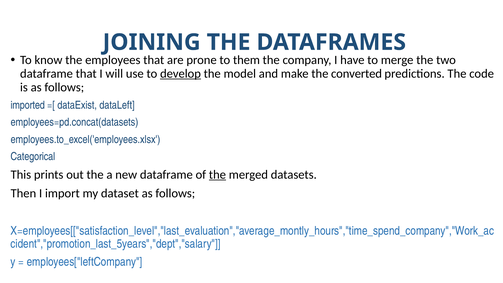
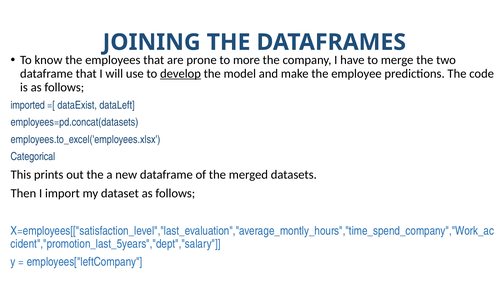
them: them -> more (246, 60)
converted: converted -> employee (356, 74)
the underline: present -> none (217, 175)
